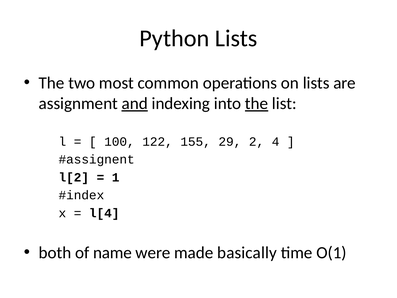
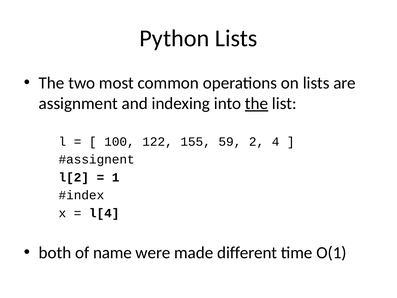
and underline: present -> none (135, 103)
29: 29 -> 59 (230, 141)
basically: basically -> different (247, 252)
